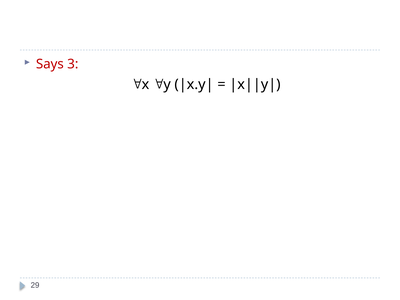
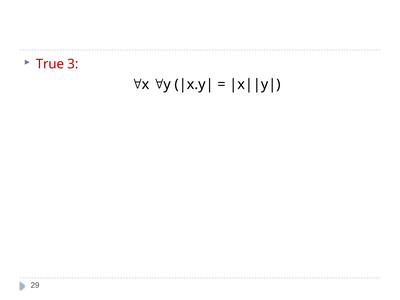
Says: Says -> True (50, 64)
